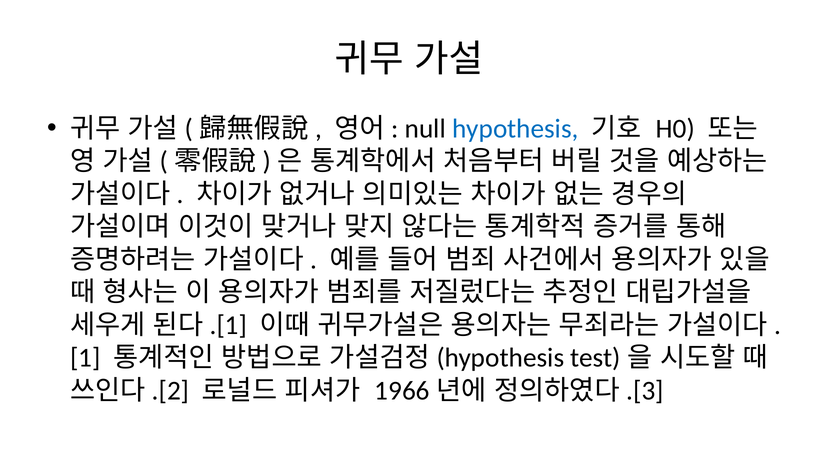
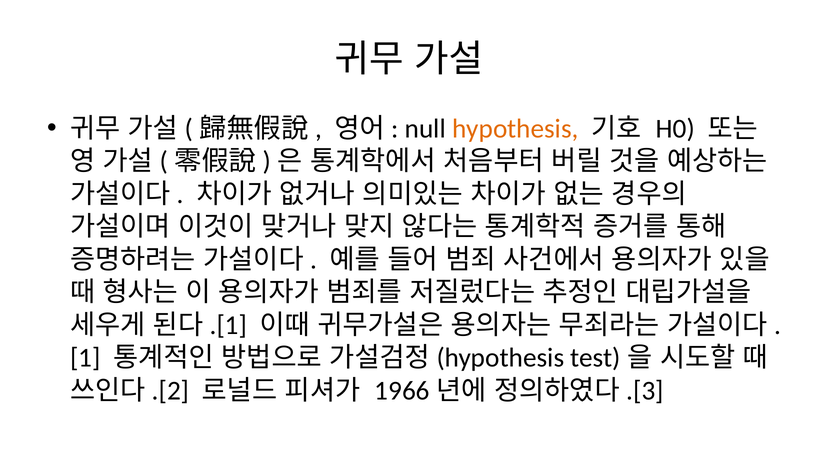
hypothesis colour: blue -> orange (515, 129)
